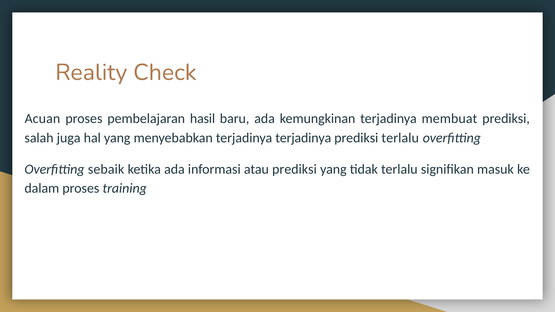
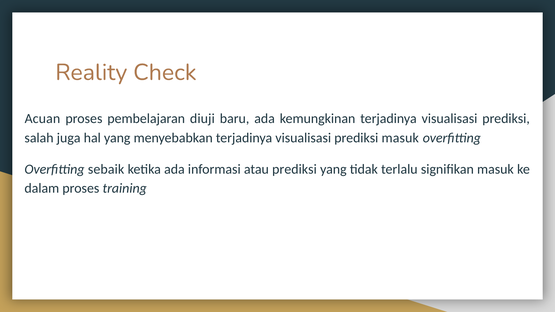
hasil: hasil -> diuji (202, 119)
kemungkinan terjadinya membuat: membuat -> visualisasi (450, 119)
menyebabkan terjadinya terjadinya: terjadinya -> visualisasi (303, 138)
prediksi terlalu: terlalu -> masuk (400, 138)
